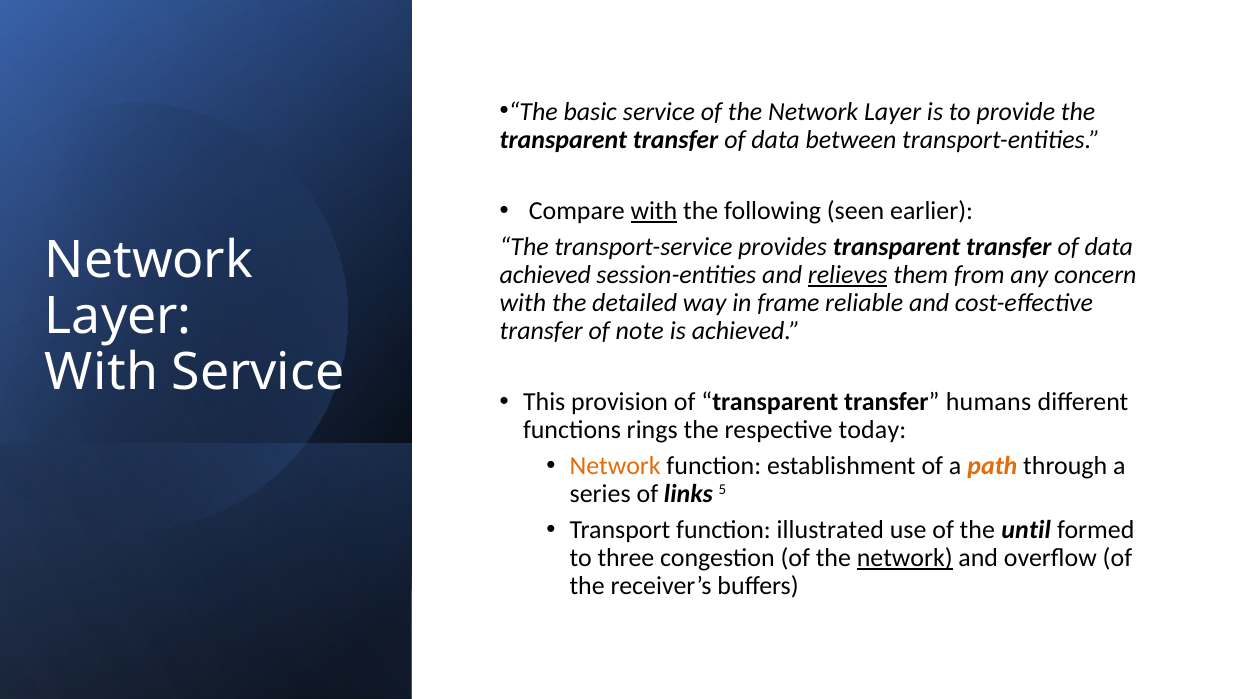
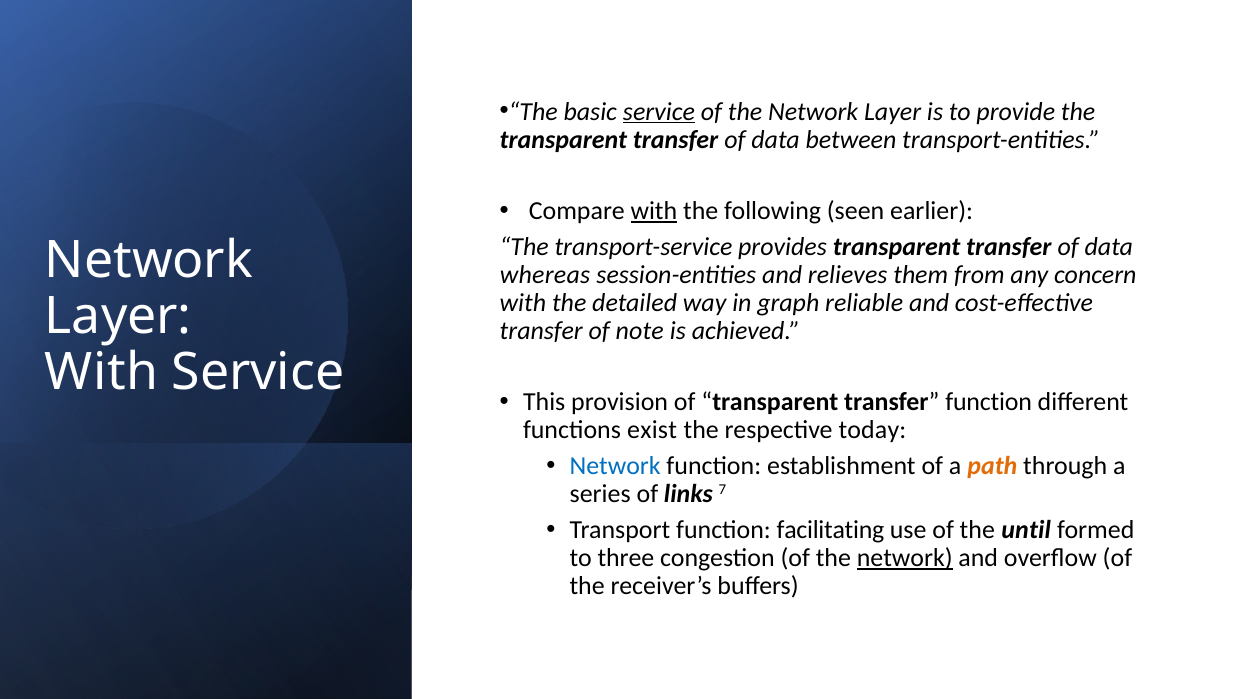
service underline: none -> present (659, 112)
achieved: achieved -> whereas (545, 275)
relieves underline: present -> none (848, 275)
frame: frame -> graph (788, 303)
transfer humans: humans -> function (989, 402)
rings: rings -> exist (652, 430)
Network colour: orange -> blue (615, 466)
5: 5 -> 7 (722, 490)
illustrated: illustrated -> facilitating (830, 530)
